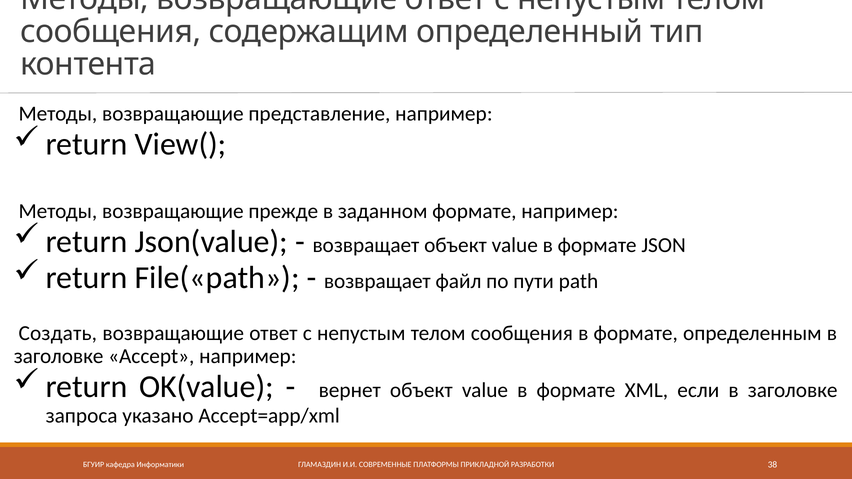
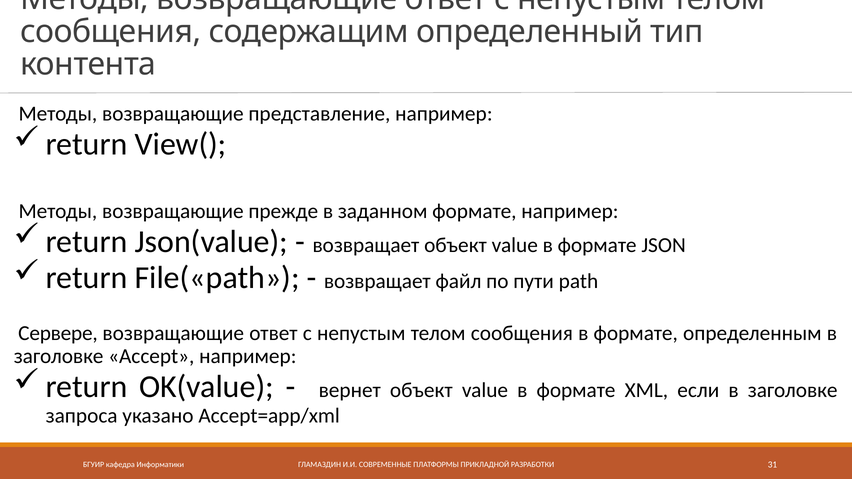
Создать: Создать -> Сервере (58, 333)
38: 38 -> 31 (772, 465)
